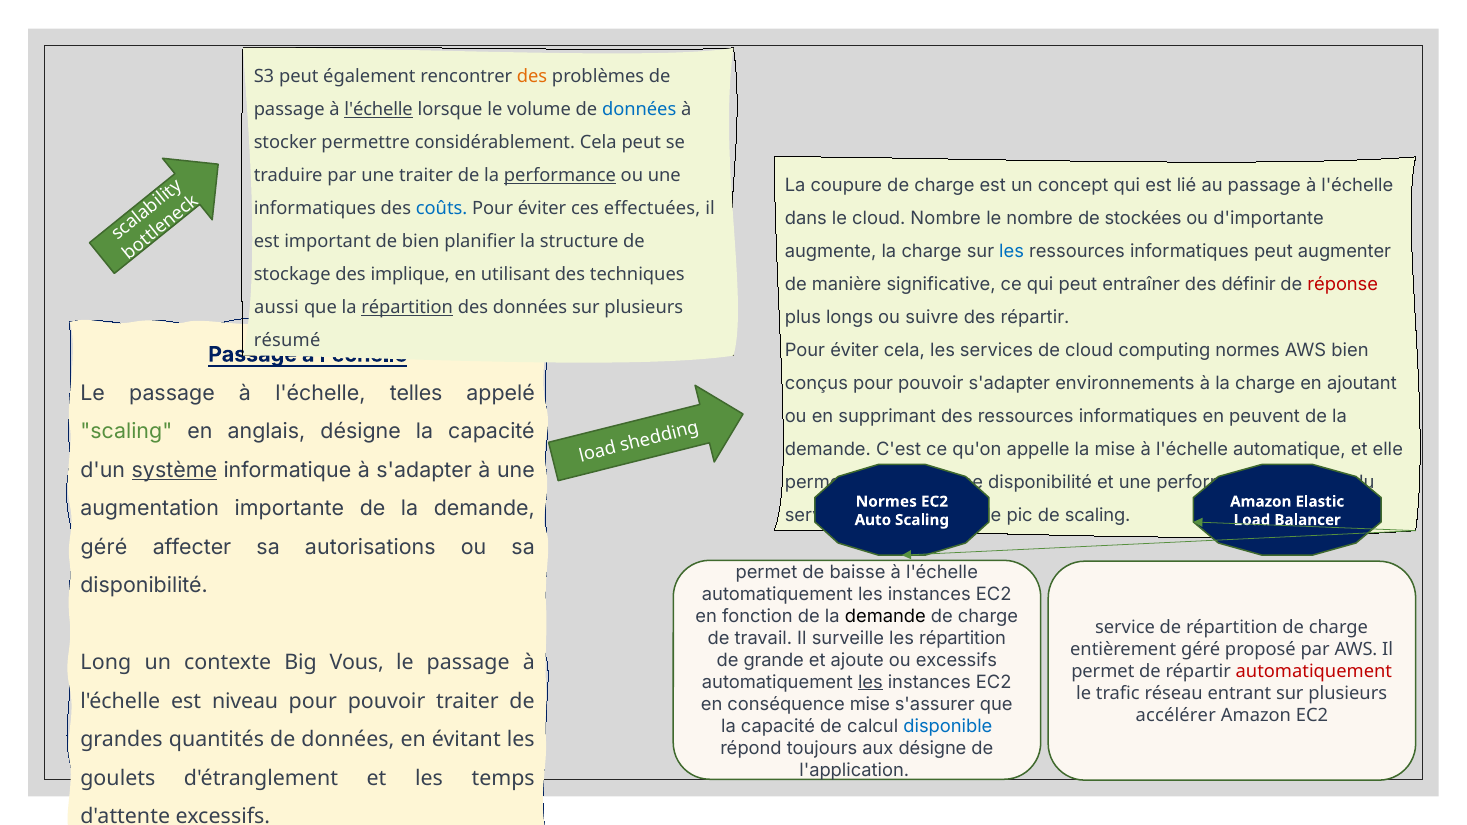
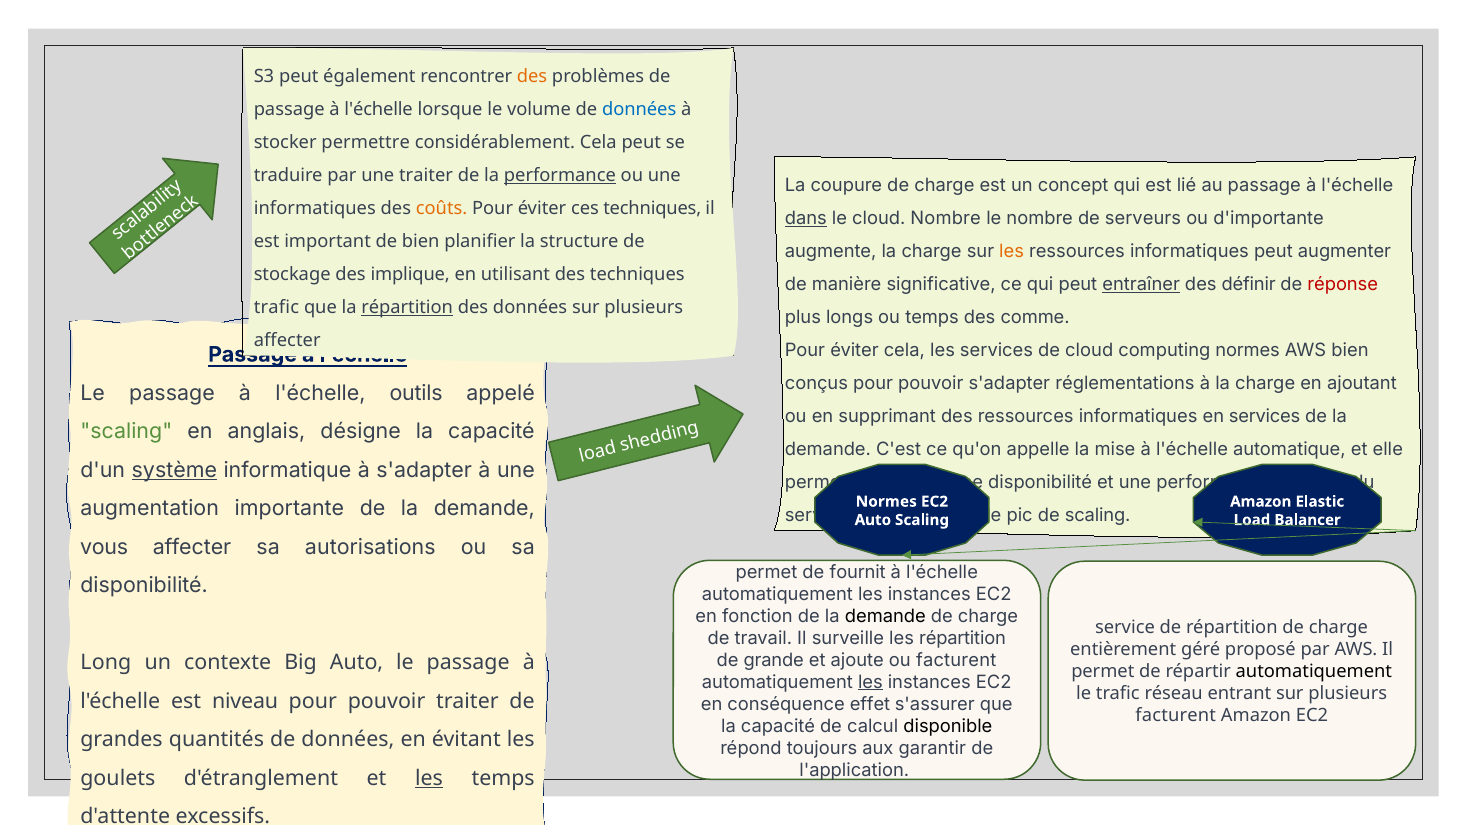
l'échelle underline: present -> none (379, 110)
coûts colour: blue -> orange (442, 209)
ces effectuées: effectuées -> techniques (652, 209)
dans underline: none -> present (806, 219)
stockées: stockées -> serveurs (1143, 219)
les colour: blue -> orange (1012, 252)
entraîner underline: none -> present (1141, 285)
aussi: aussi -> trafic (276, 308)
ou suivre: suivre -> temps (932, 318)
des répartir: répartir -> comme (1035, 318)
résumé: résumé -> affecter (287, 341)
environnements: environnements -> réglementations (1125, 384)
telles: telles -> outils (416, 393)
en peuvent: peuvent -> services (1265, 417)
géré: géré -> vous (104, 547)
baisse: baisse -> fournit (858, 572)
ou excessifs: excessifs -> facturent (956, 660)
Big Vous: Vous -> Auto (357, 663)
automatiquement colour: red -> black (1314, 672)
conséquence mise: mise -> effet (870, 704)
accélérer: accélérer -> facturent (1176, 716)
disponible colour: blue -> black (948, 726)
aux désigne: désigne -> garantir (932, 748)
les underline: none -> present (429, 778)
